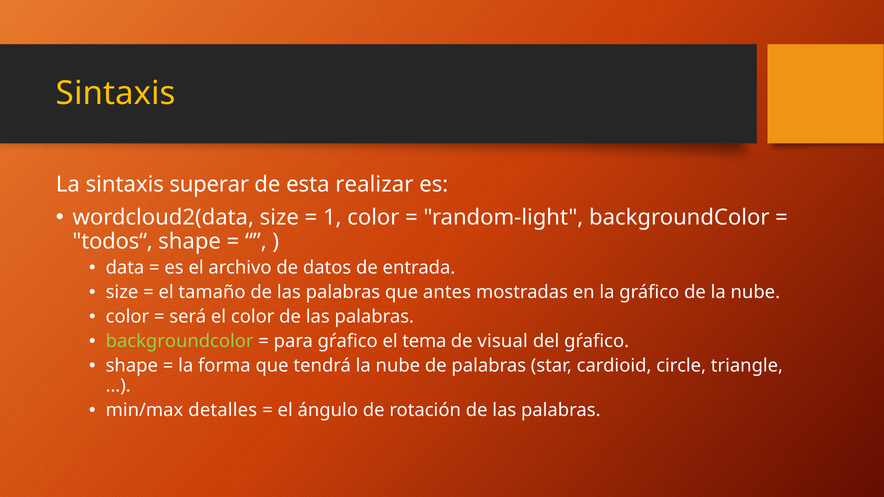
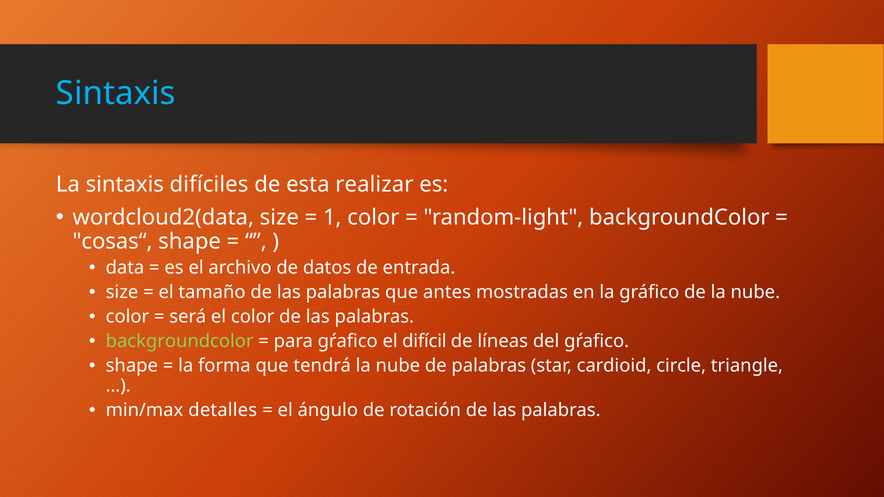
Sintaxis colour: yellow -> light blue (116, 94)
superar: superar -> difíciles (209, 185)
todos“: todos“ -> cosas“ (113, 241)
tema: tema -> difícil (424, 342)
visual: visual -> líneas (503, 342)
